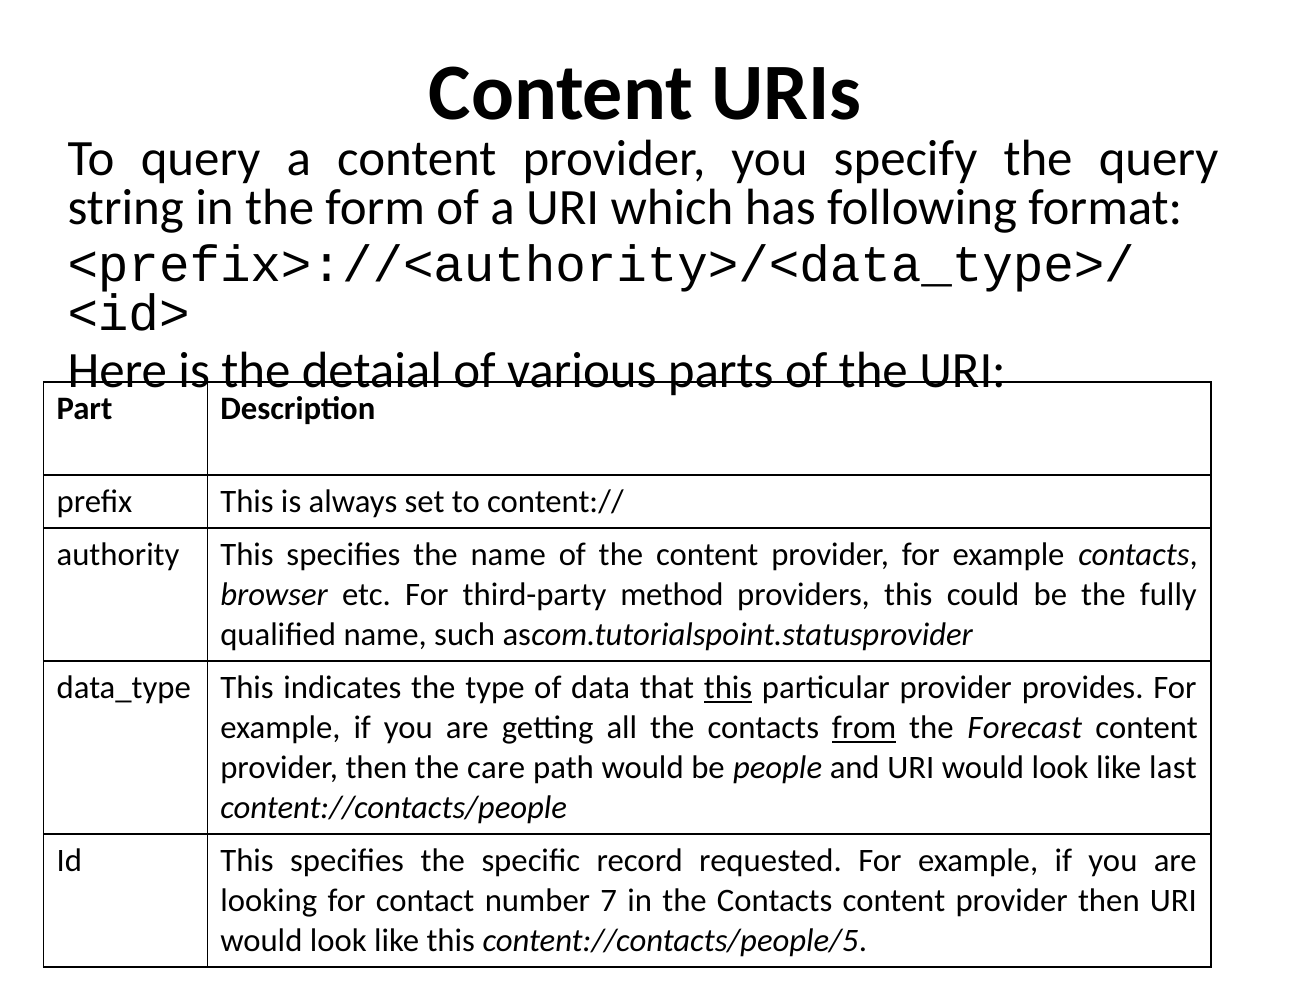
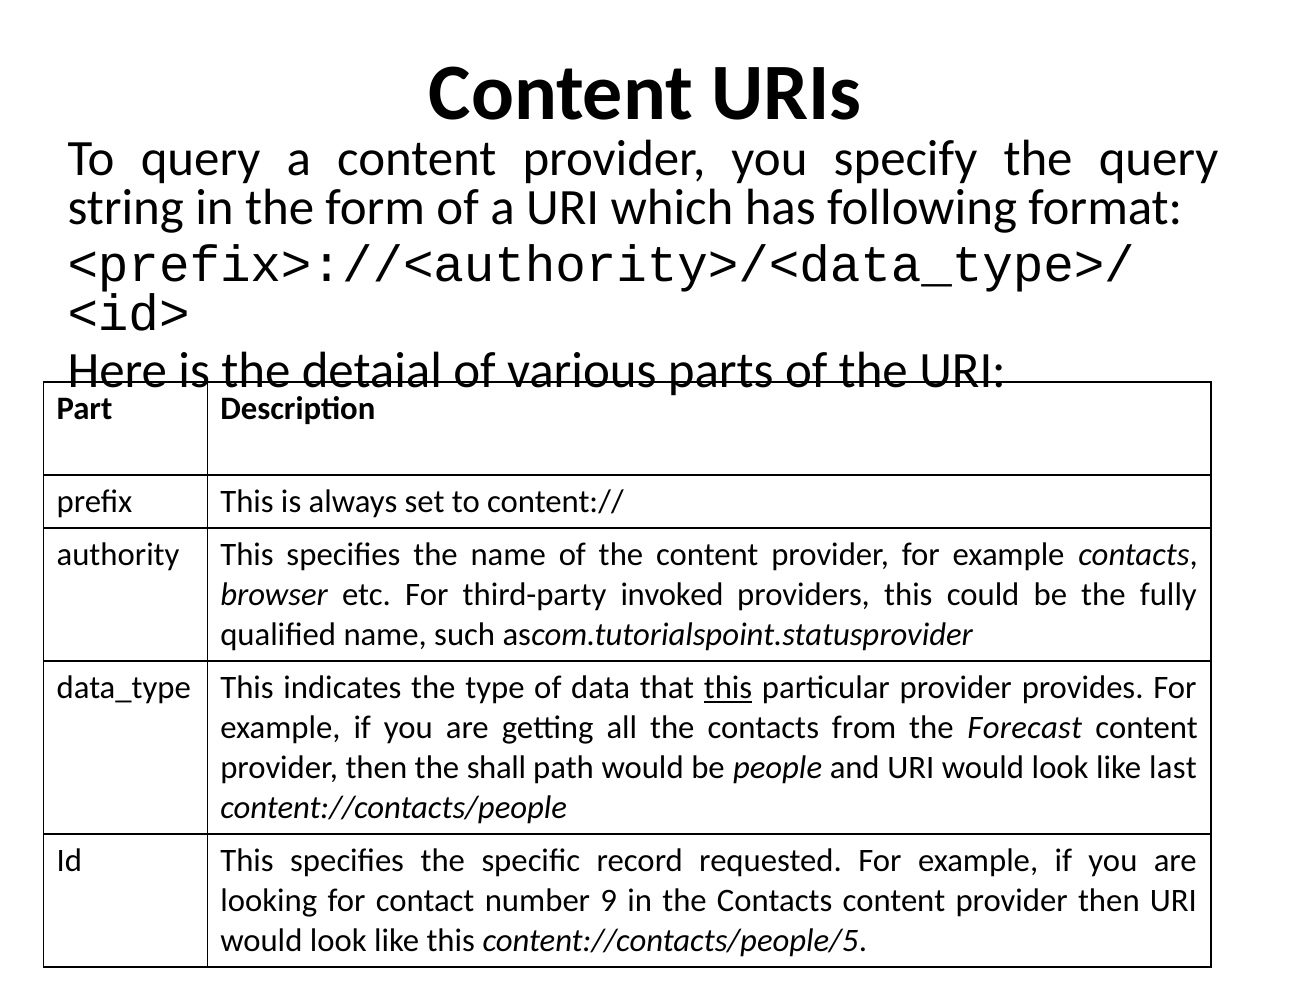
method: method -> invoked (672, 595)
from underline: present -> none (864, 728)
care: care -> shall (496, 768)
7: 7 -> 9 (609, 901)
